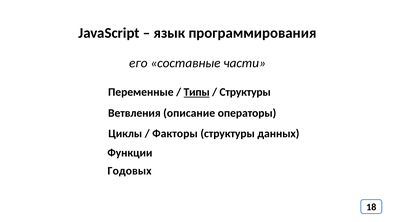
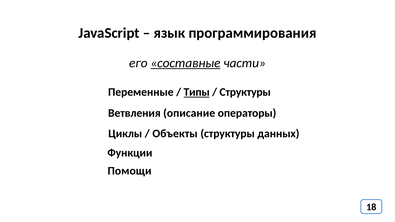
составные underline: none -> present (185, 63)
Факторы: Факторы -> Объекты (175, 134)
Годовых: Годовых -> Помощи (130, 171)
